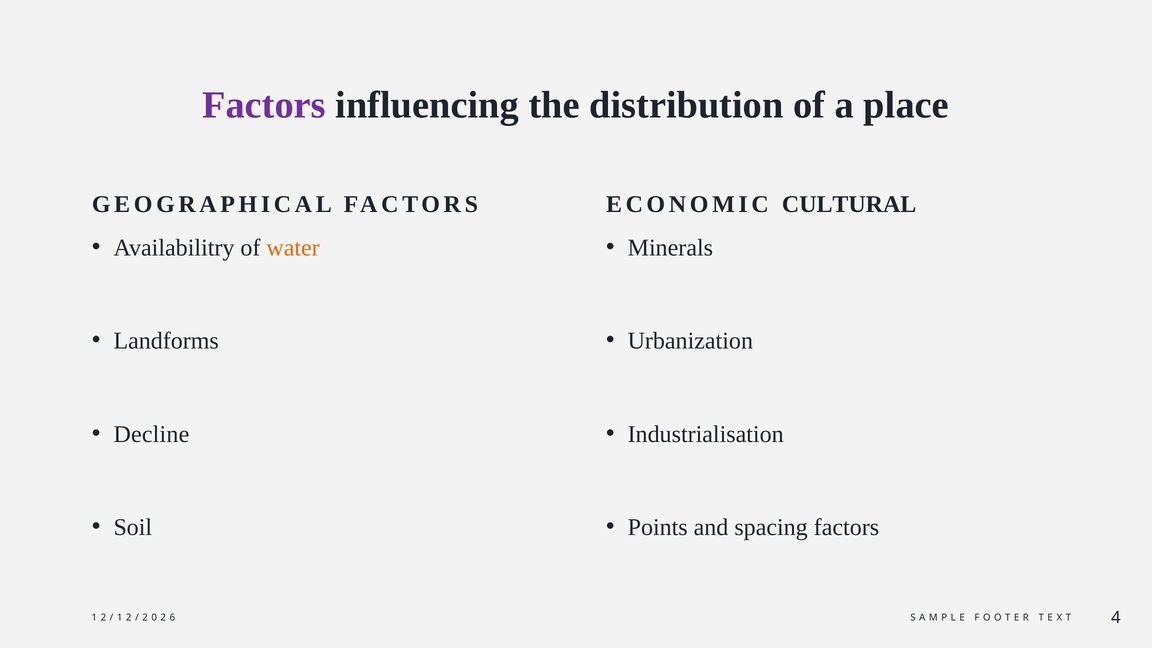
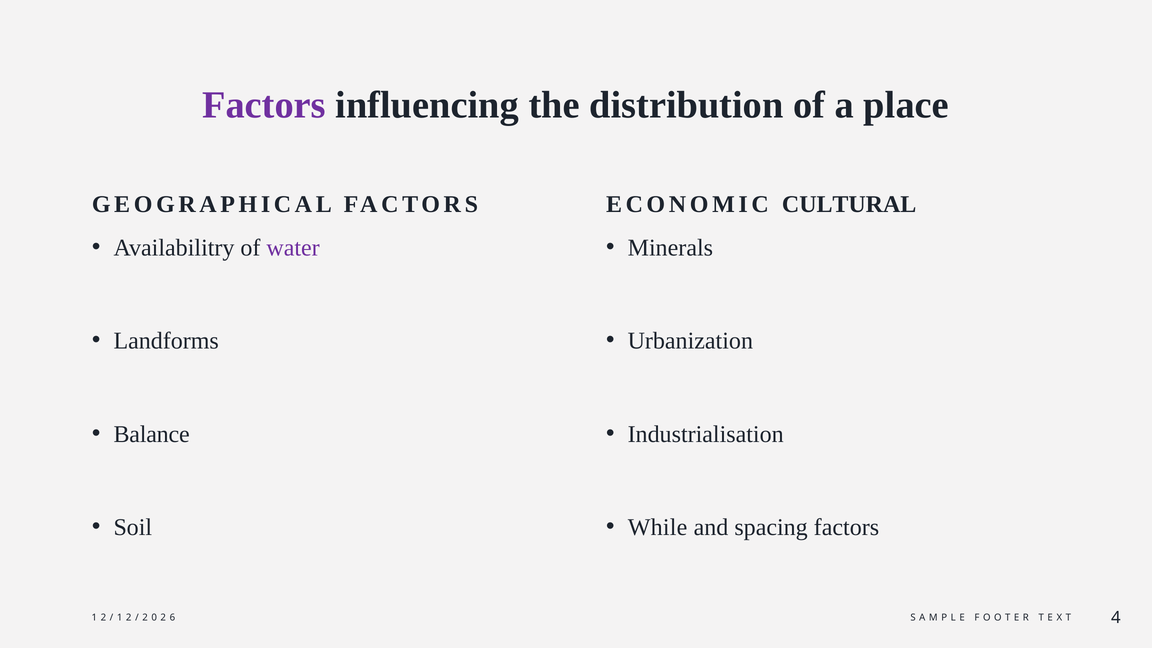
water colour: orange -> purple (293, 248)
Decline: Decline -> Balance (152, 434)
Points: Points -> While (658, 527)
